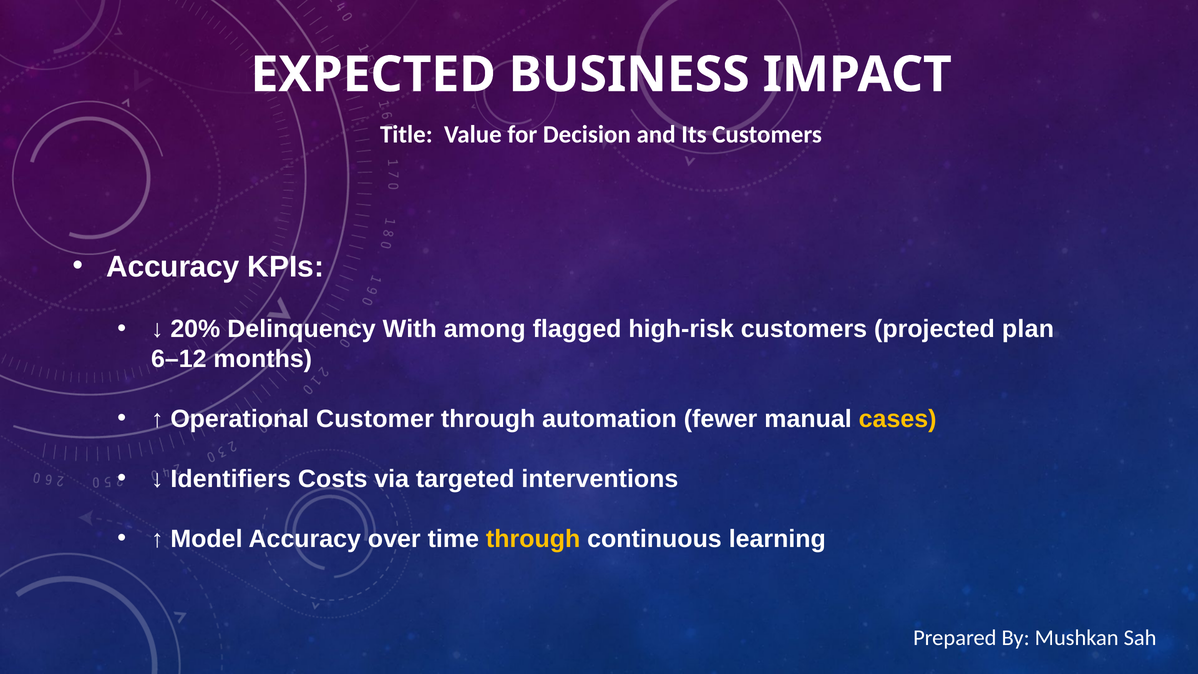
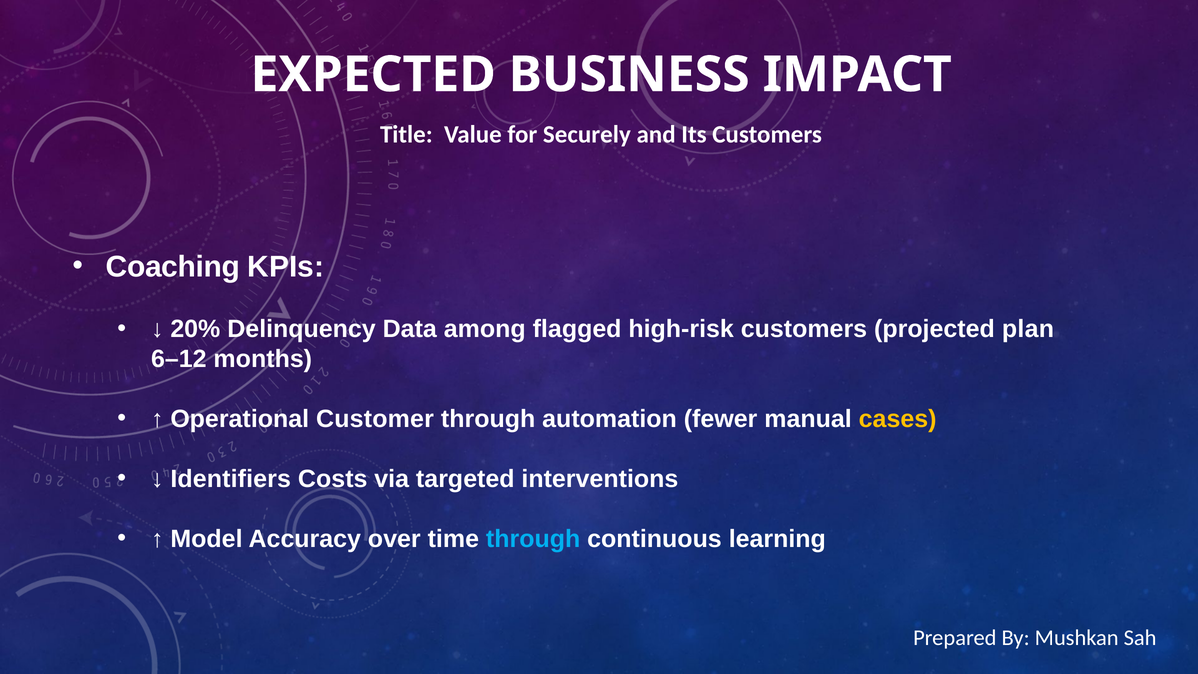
Decision: Decision -> Securely (587, 135)
Accuracy: Accuracy -> Coaching (173, 267)
With: With -> Data (410, 329)
through colour: yellow -> light blue (533, 539)
